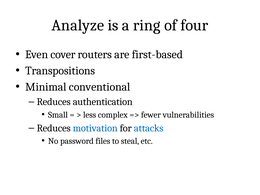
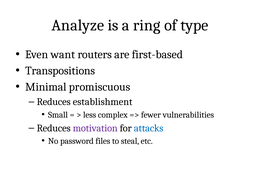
four: four -> type (194, 25)
cover: cover -> want (63, 55)
conventional: conventional -> promiscuous (100, 87)
authentication: authentication -> establishment (103, 102)
motivation colour: blue -> purple (95, 128)
